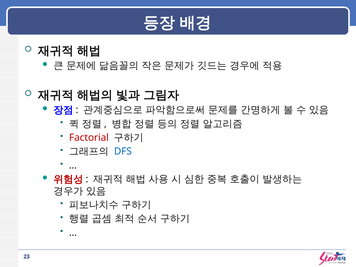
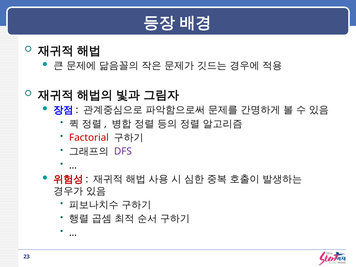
DFS colour: blue -> purple (123, 151)
